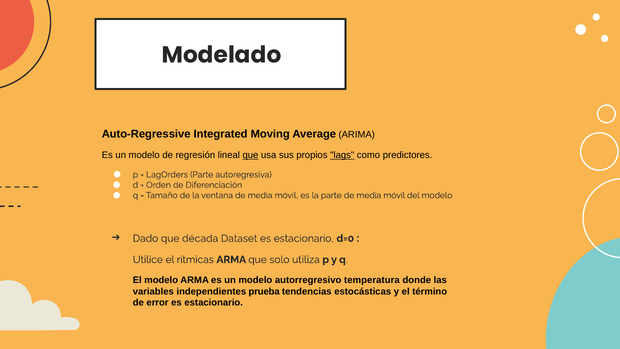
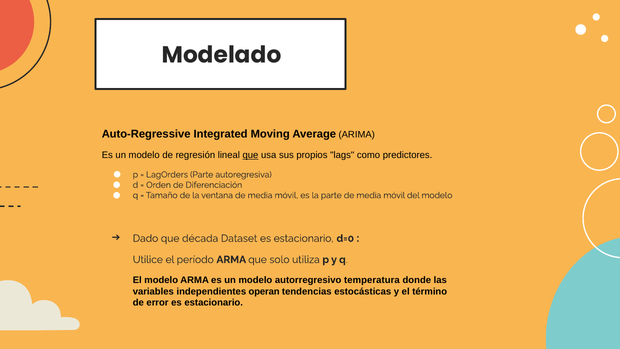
lags underline: present -> none (342, 155)
rítmicas: rítmicas -> período (195, 259)
prueba: prueba -> operan (264, 291)
